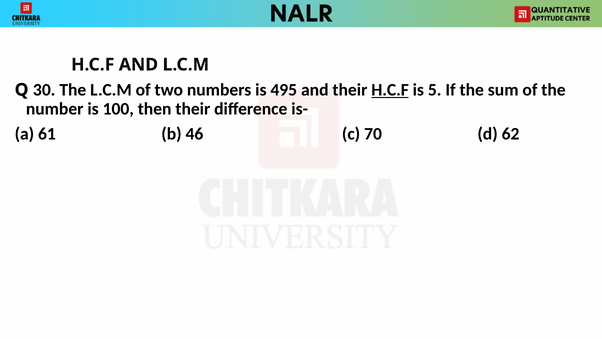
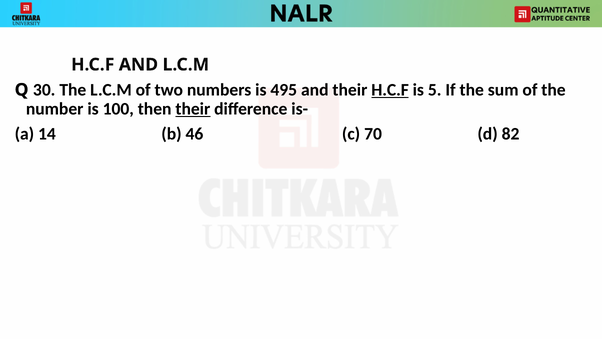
their underline: none -> present (193, 109)
61: 61 -> 14 (47, 134)
62: 62 -> 82 (511, 134)
